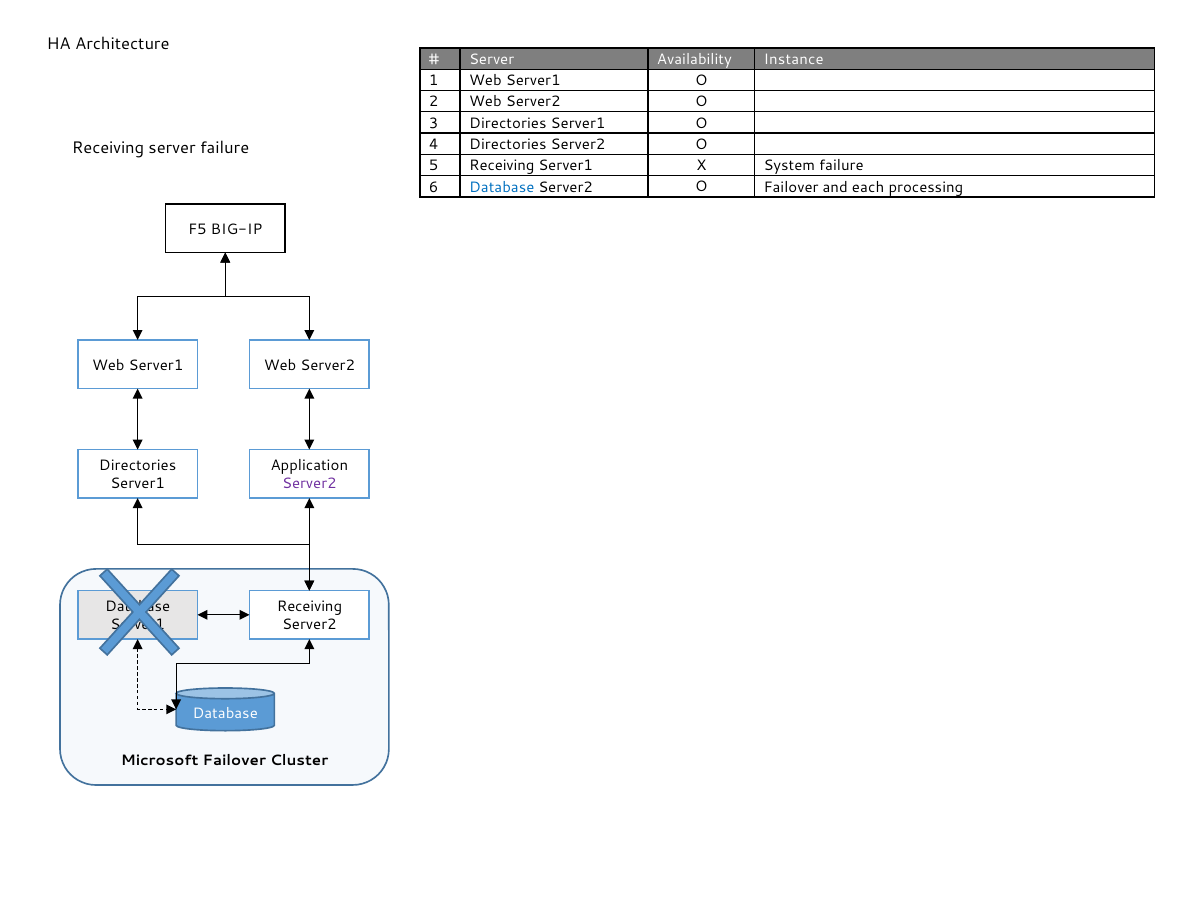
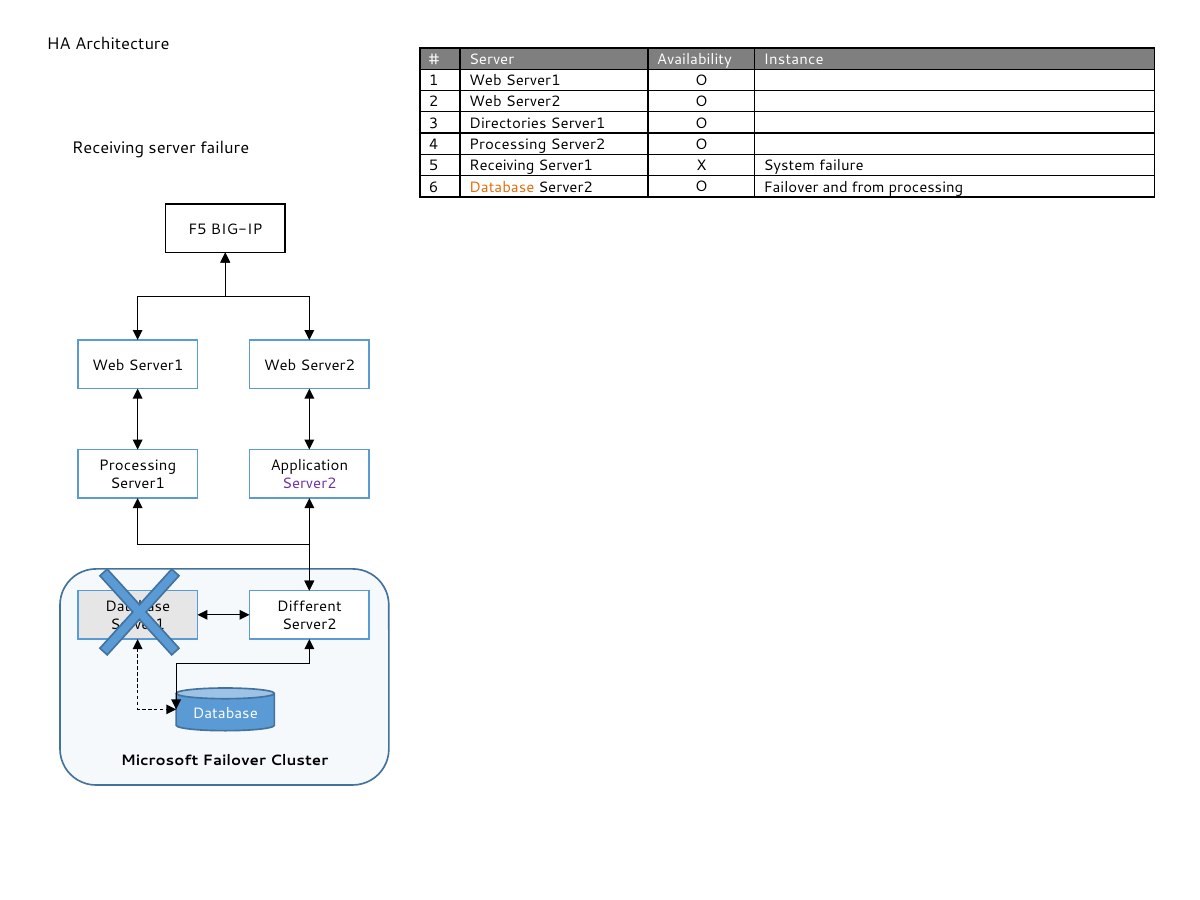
4 Directories: Directories -> Processing (508, 145)
Database colour: blue -> orange (502, 187)
each: each -> from (868, 187)
Directories: Directories -> Processing (138, 466)
Receiving: Receiving -> Different (309, 607)
